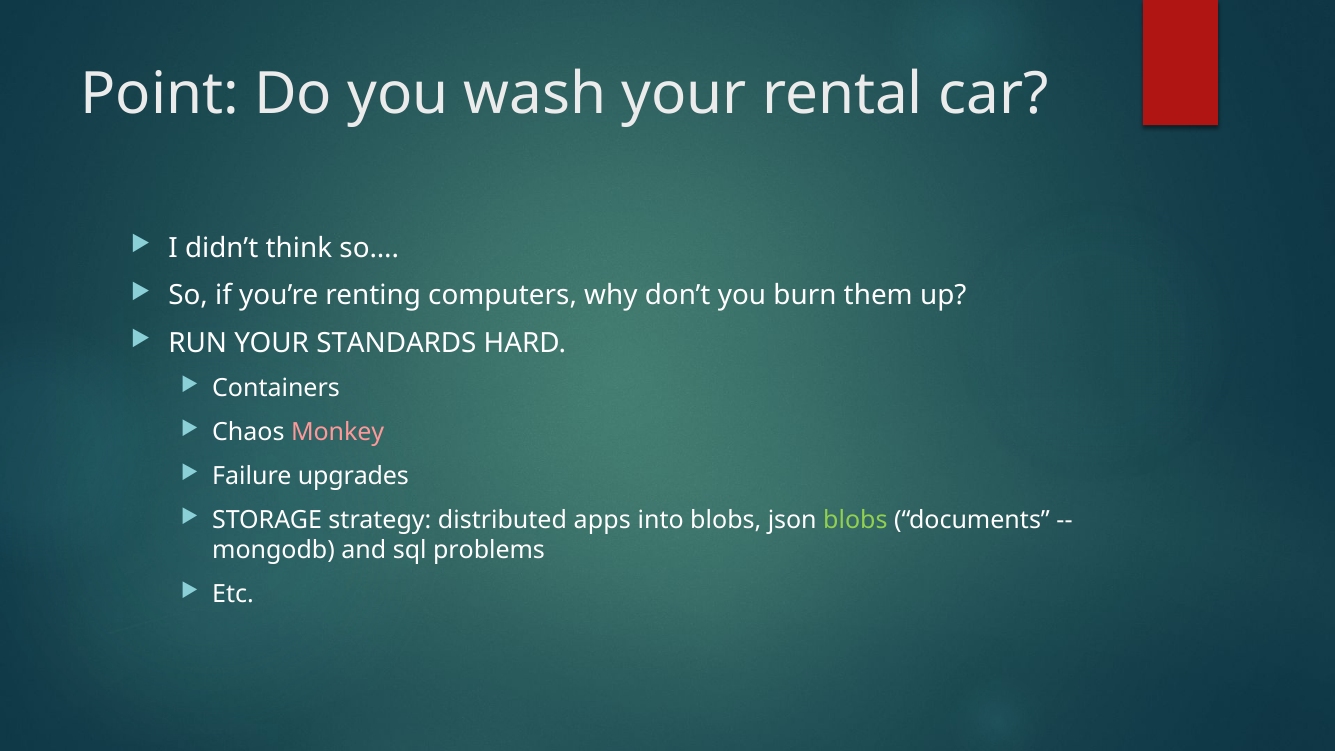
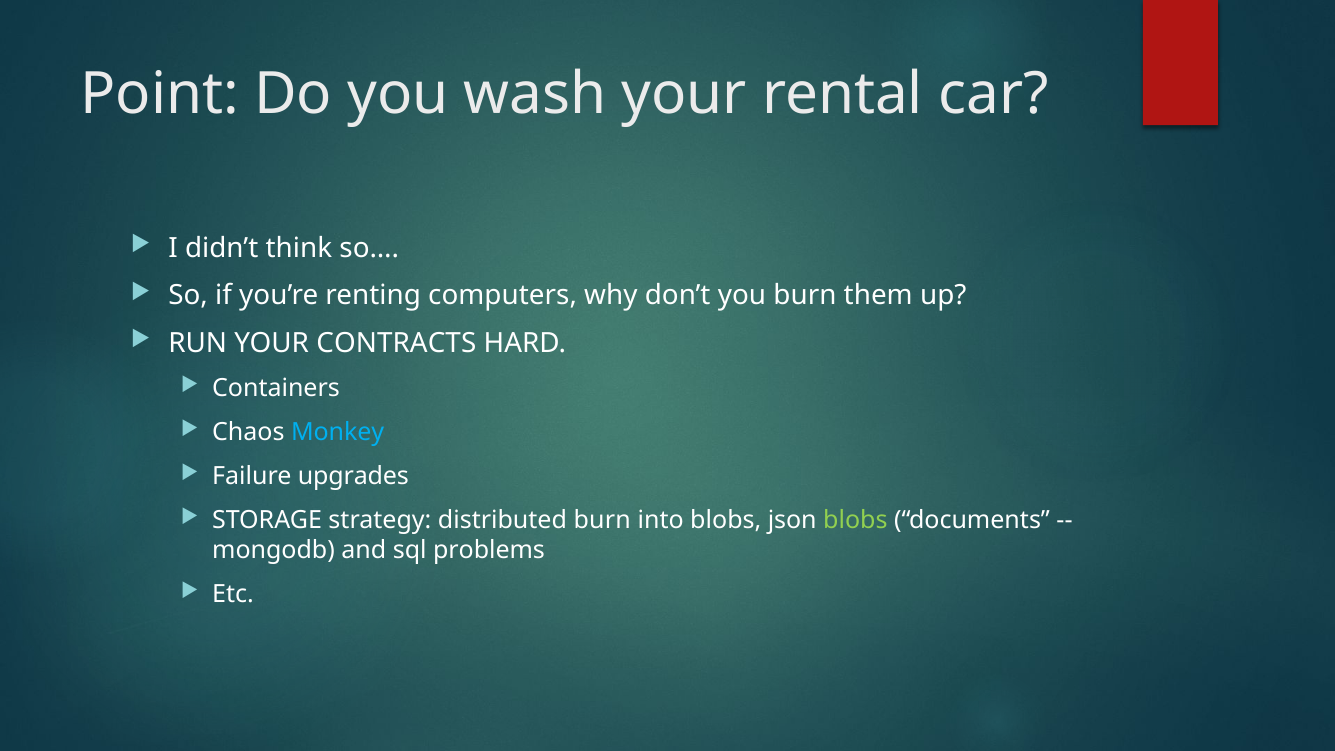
STANDARDS: STANDARDS -> CONTRACTS (396, 343)
Monkey colour: pink -> light blue (338, 432)
distributed apps: apps -> burn (602, 520)
